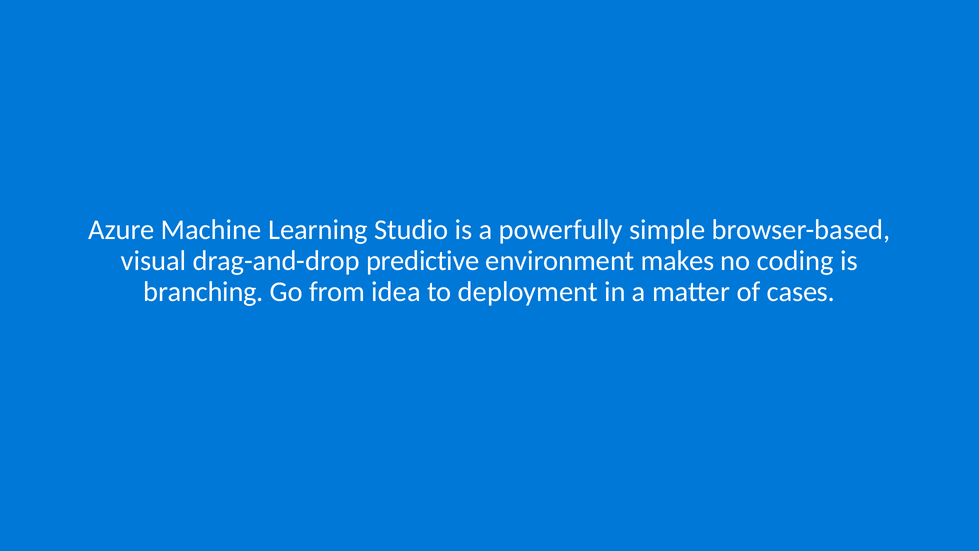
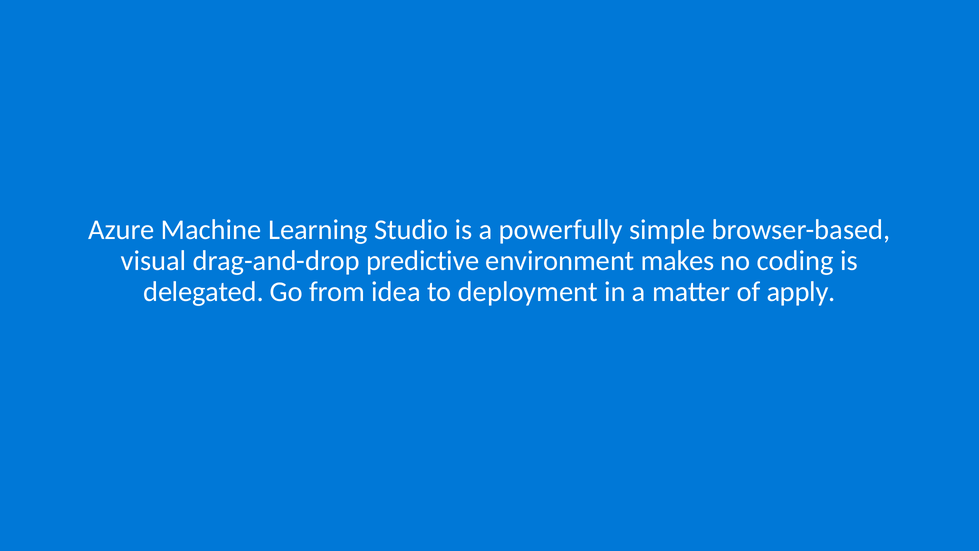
branching: branching -> delegated (204, 291)
cases: cases -> apply (801, 291)
